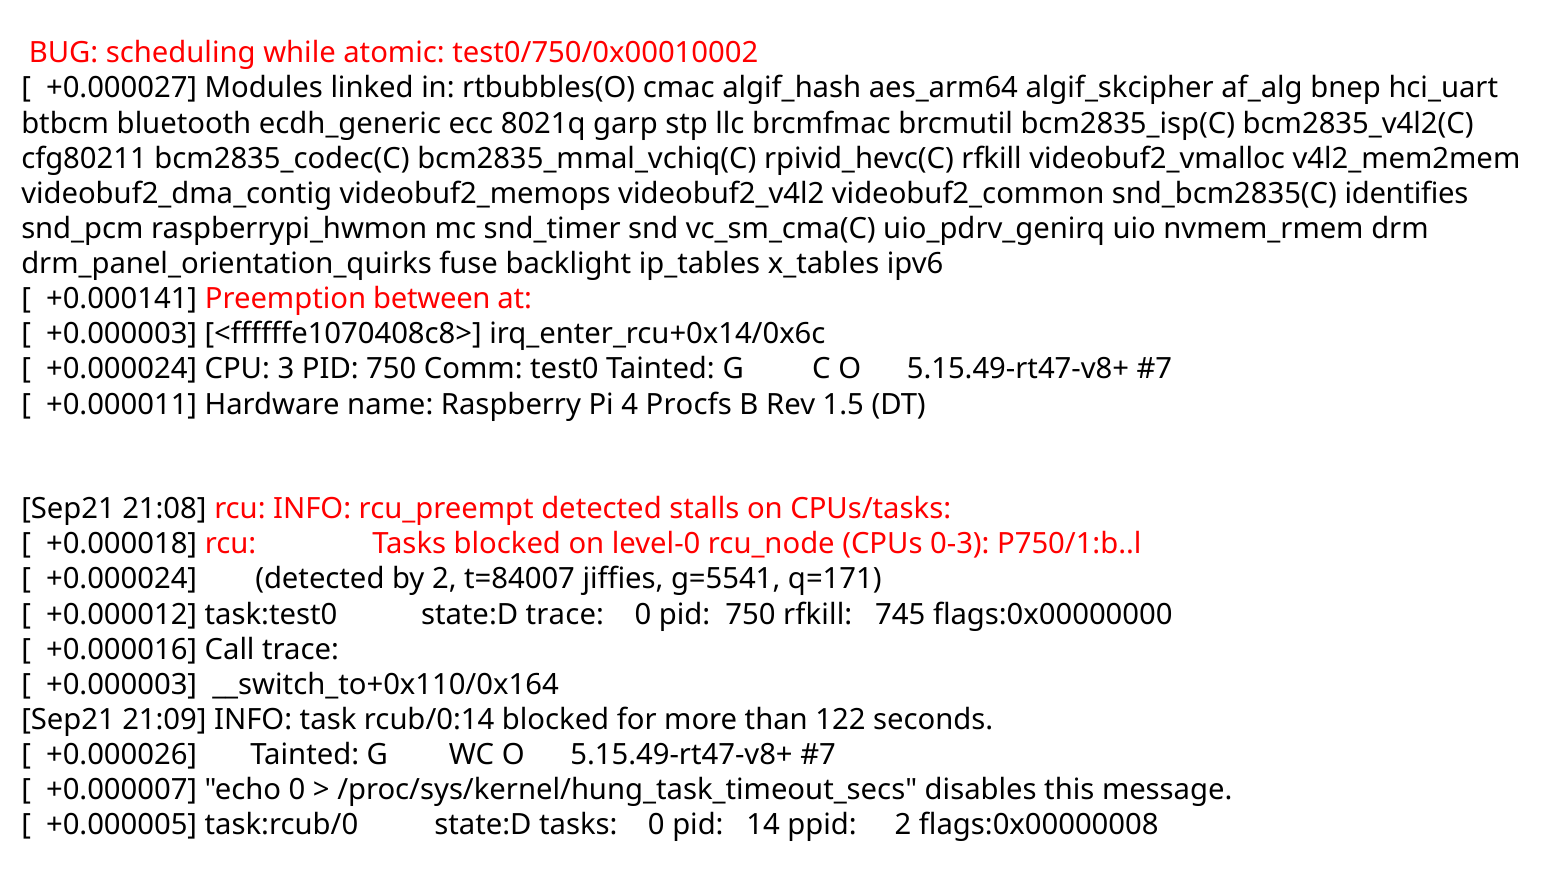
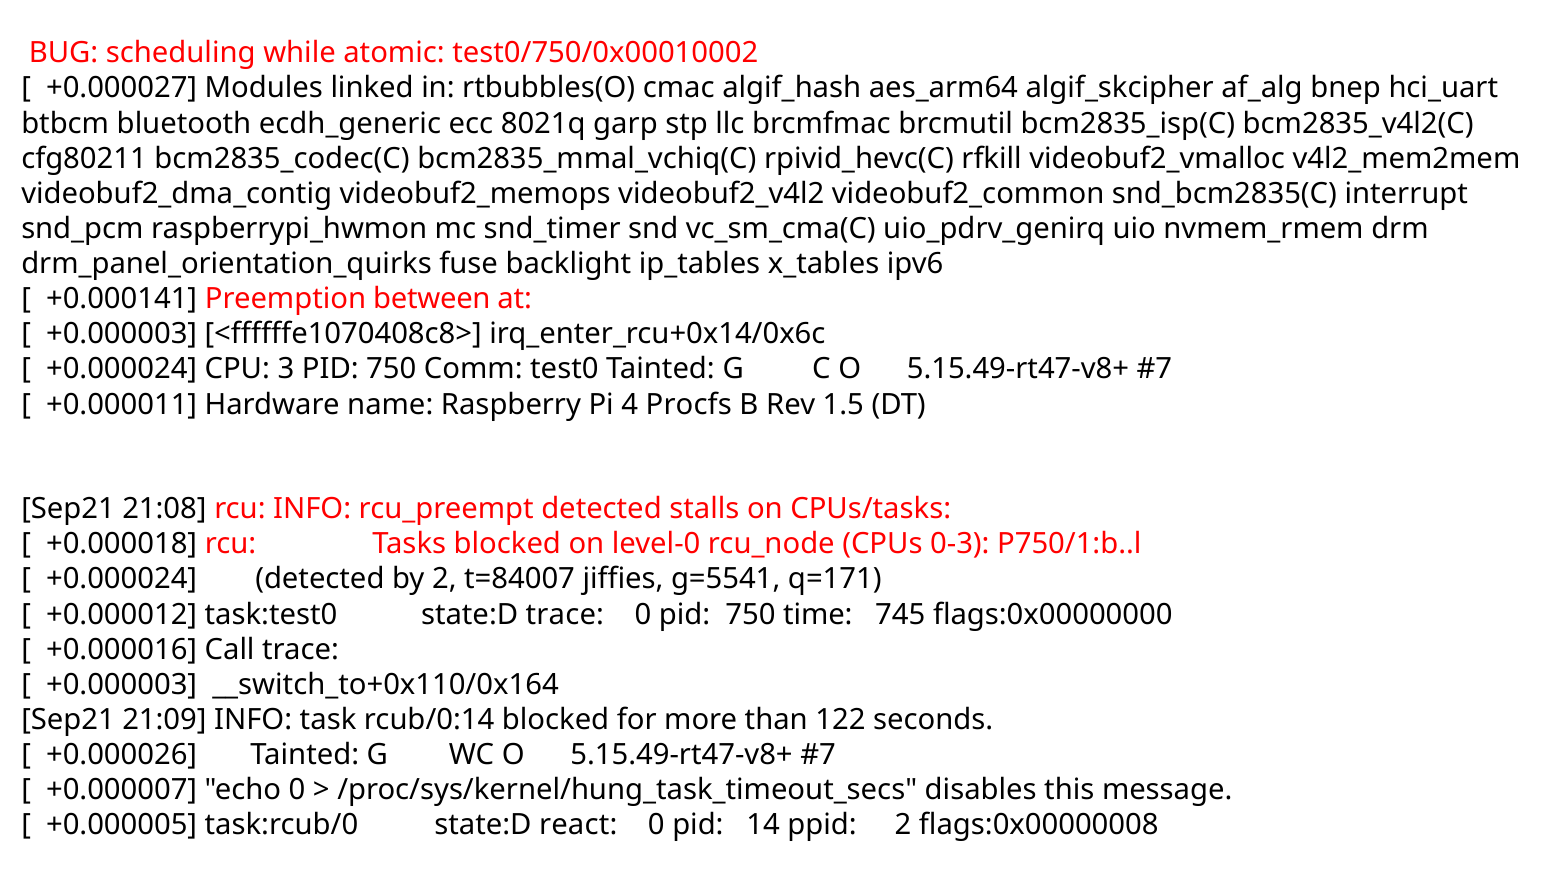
identifies: identifies -> interrupt (1406, 194)
750 rfkill: rfkill -> time (818, 614)
state:D tasks: tasks -> react (578, 825)
